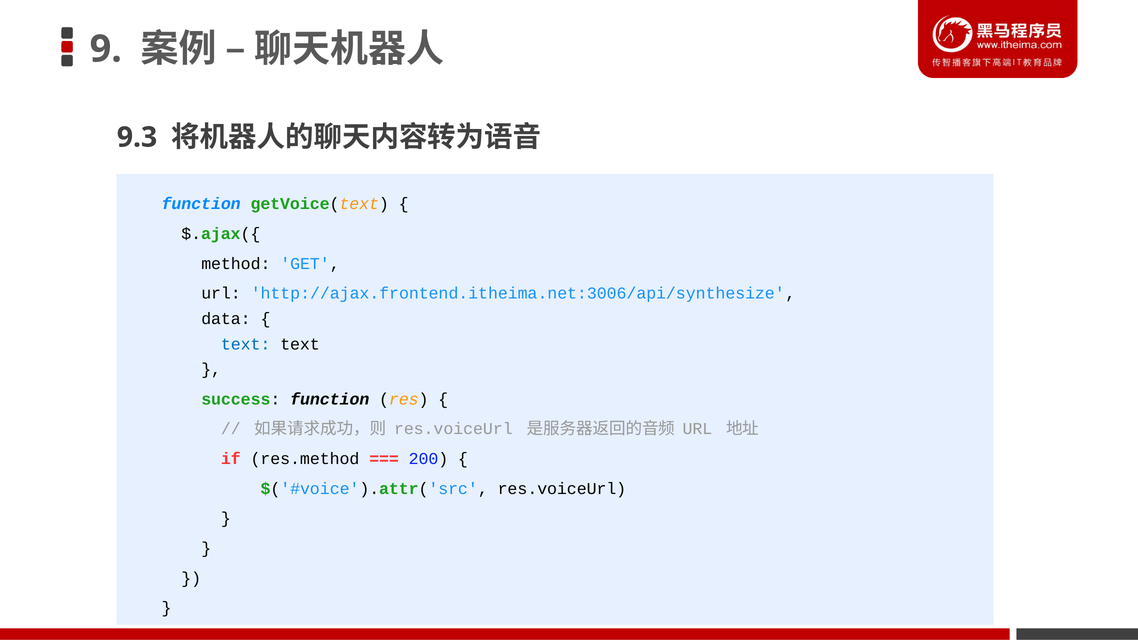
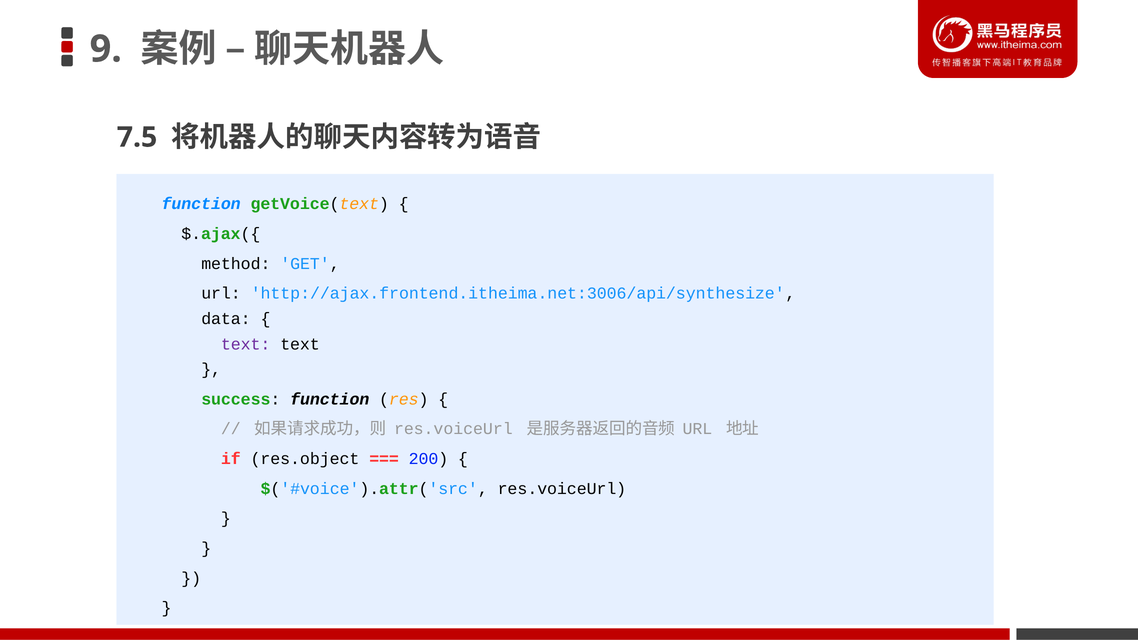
9.3: 9.3 -> 7.5 (137, 137)
text colour: blue -> purple (246, 344)
res.method: res.method -> res.object (305, 459)
